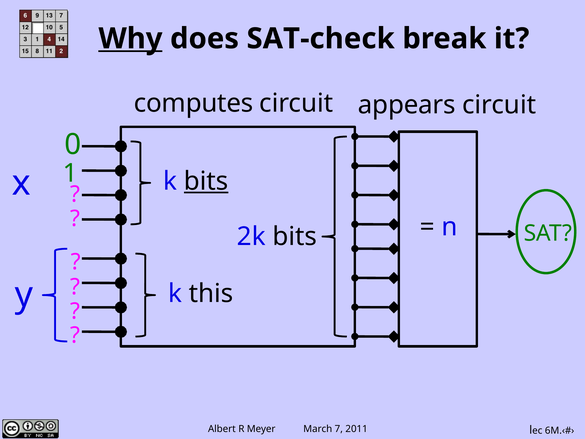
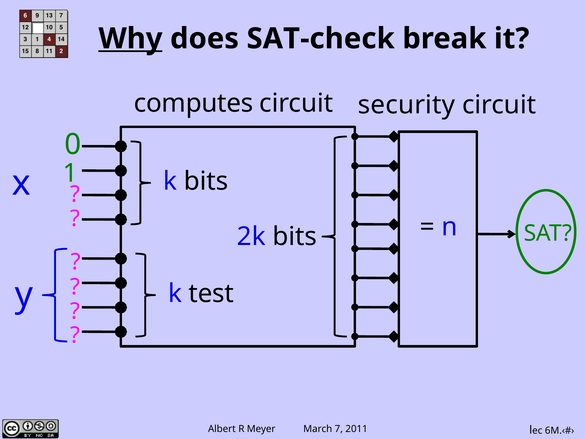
appears: appears -> security (406, 105)
bits underline: present -> none (206, 181)
this: this -> test (211, 293)
